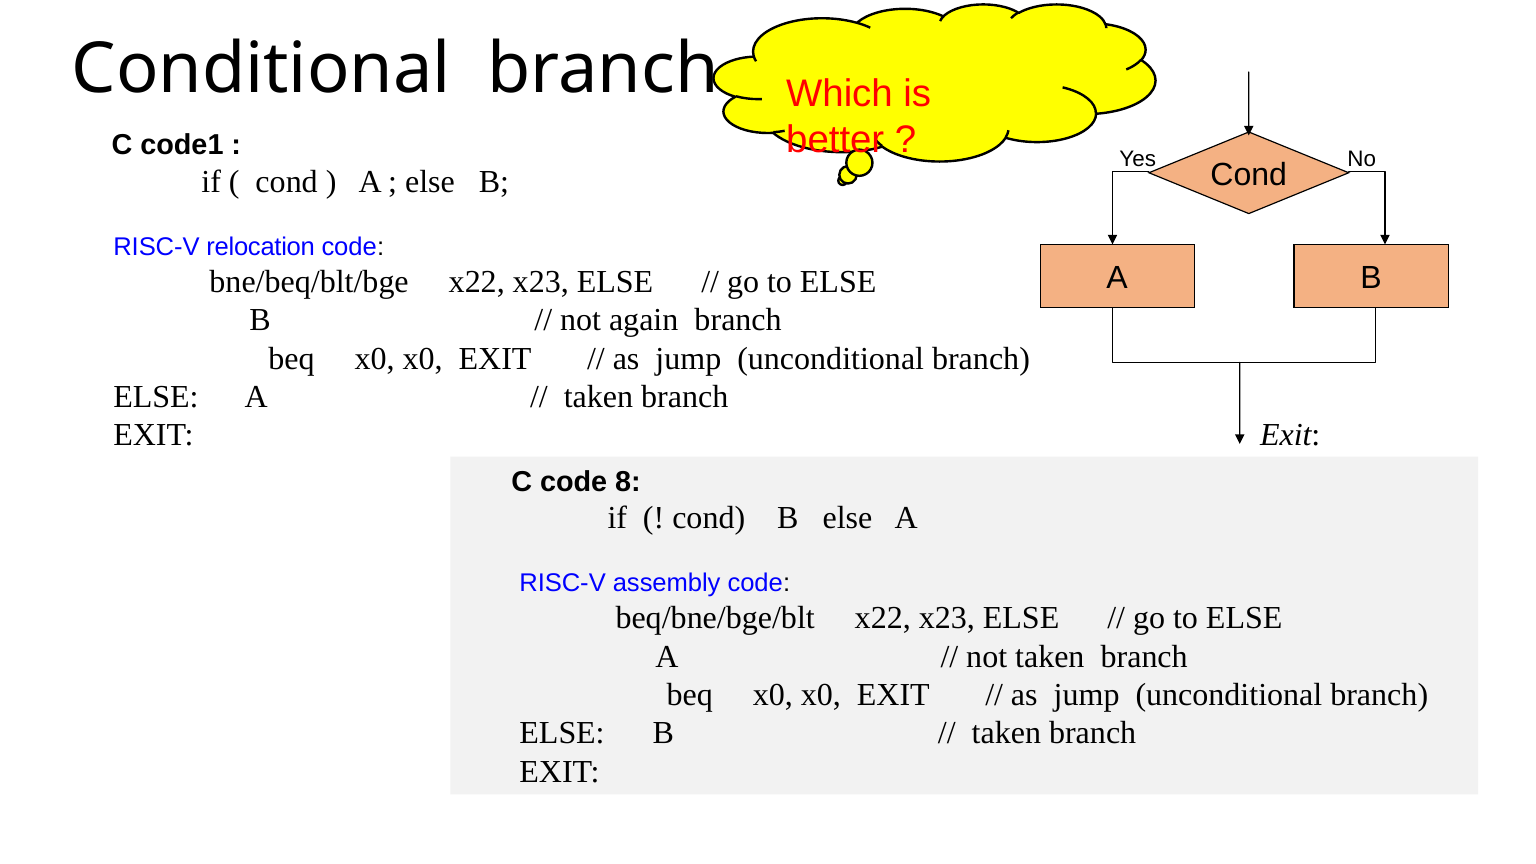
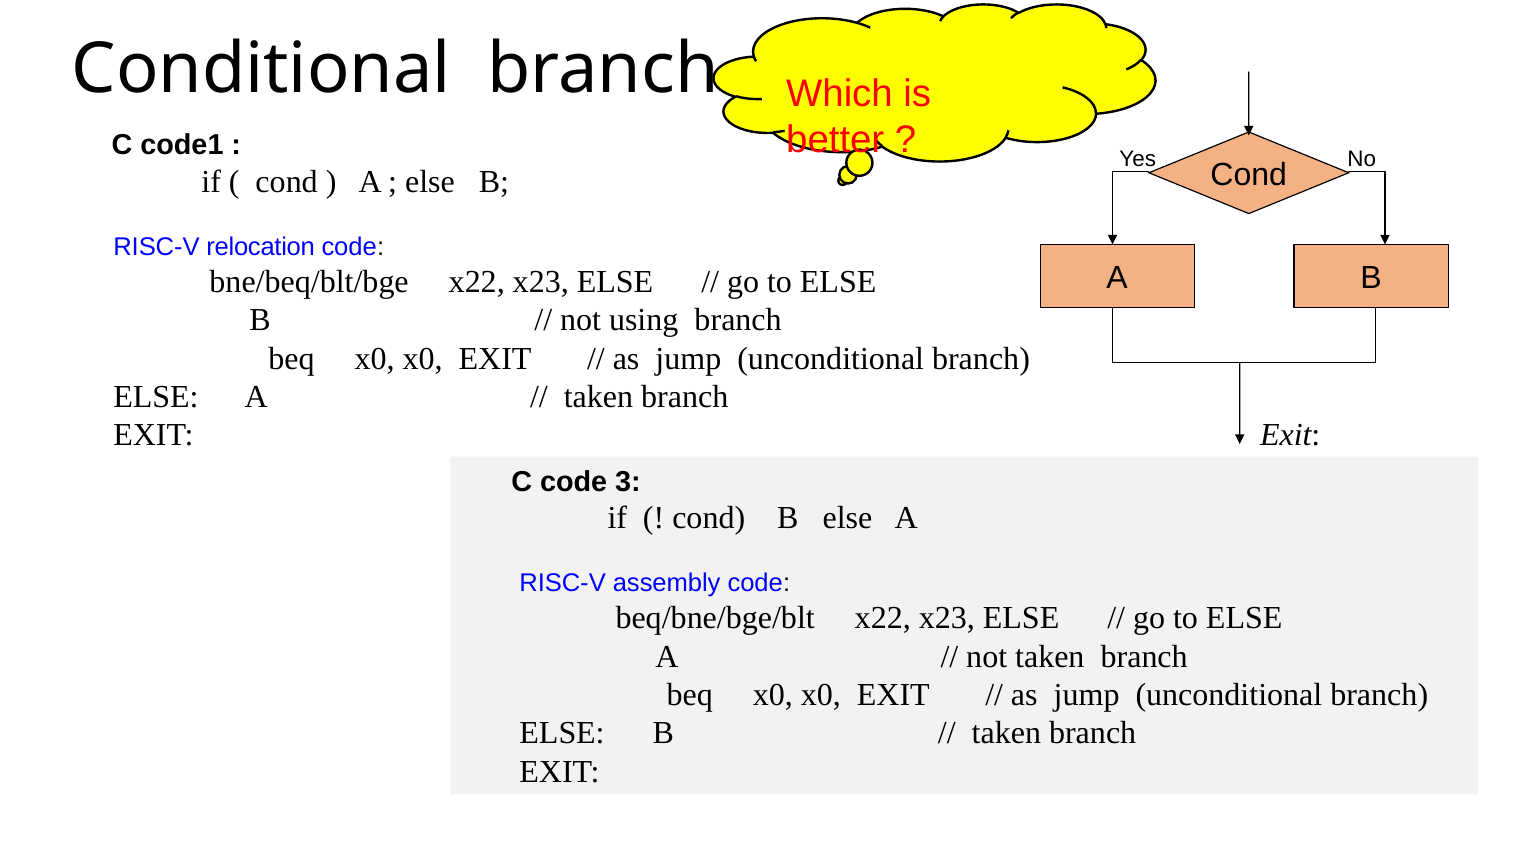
again: again -> using (644, 320)
8: 8 -> 3 (628, 481)
